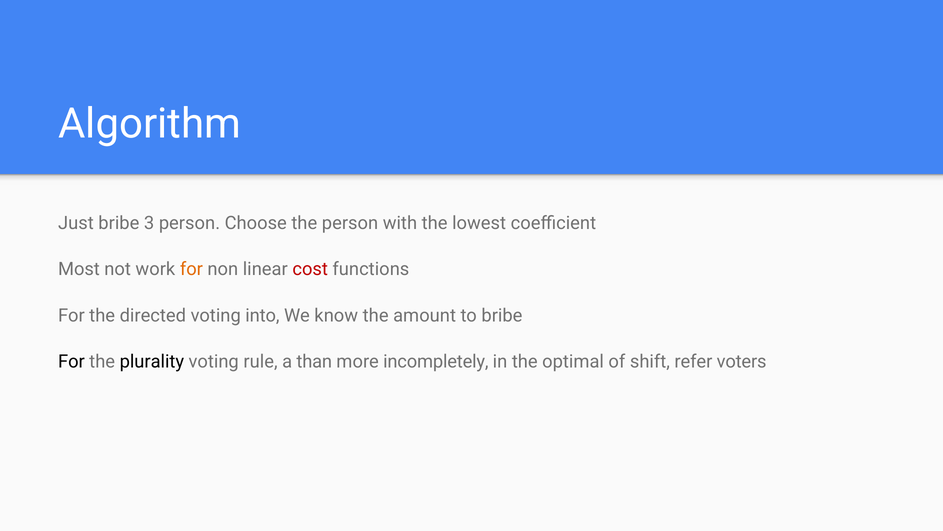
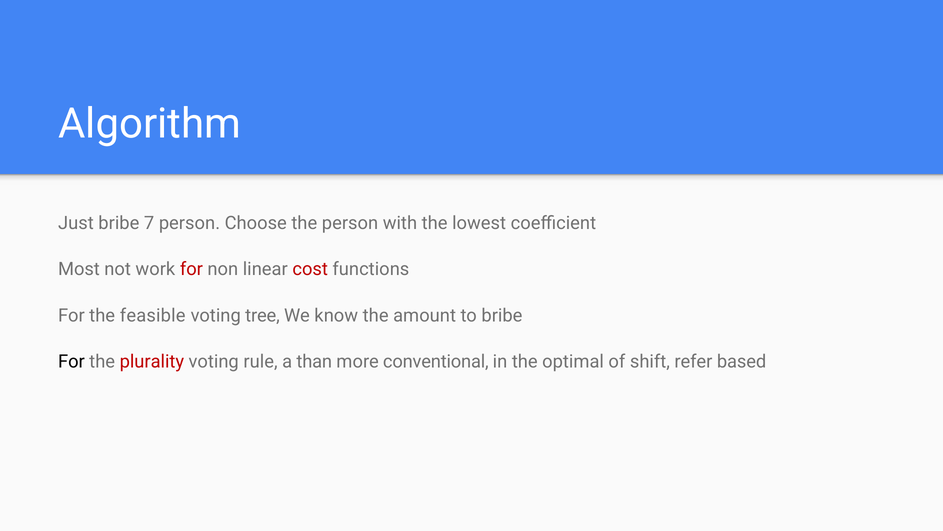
3: 3 -> 7 (149, 223)
for colour: orange -> red (191, 269)
directed: directed -> feasible (153, 315)
into: into -> tree (262, 315)
plurality colour: black -> red (152, 362)
incompletely: incompletely -> conventional (436, 362)
voters: voters -> based (742, 362)
